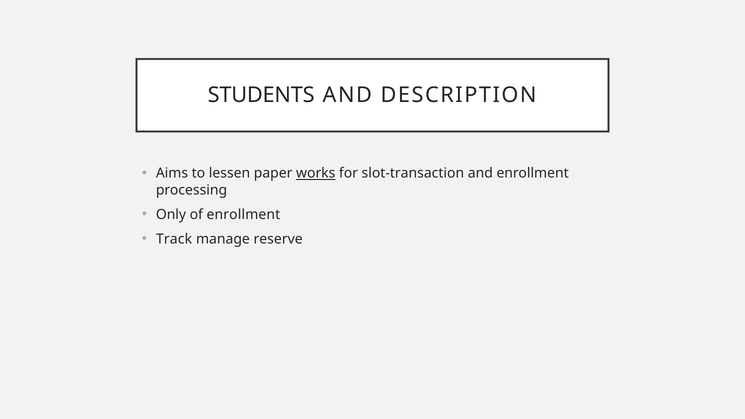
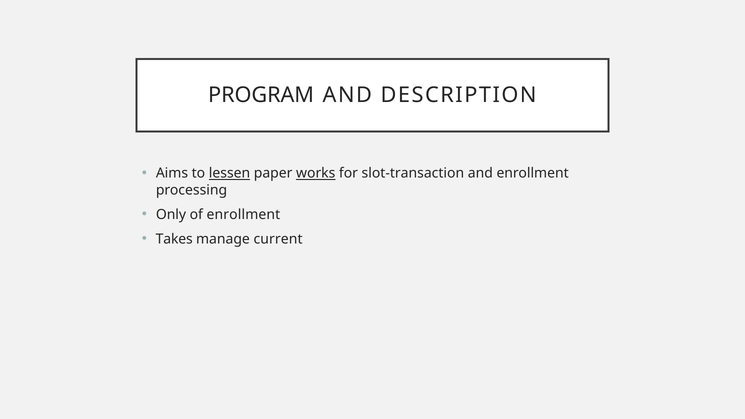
STUDENTS: STUDENTS -> PROGRAM (261, 95)
lessen underline: none -> present (230, 173)
Track: Track -> Takes (174, 239)
reserve: reserve -> current (278, 239)
